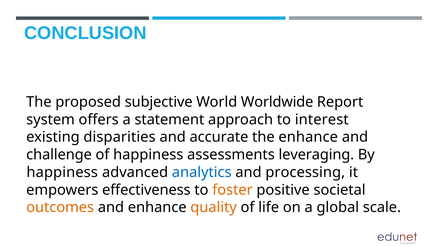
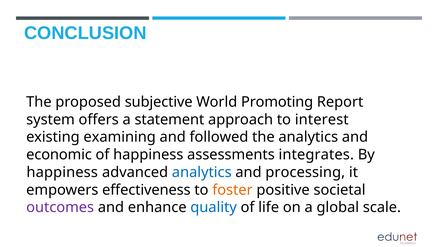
Worldwide: Worldwide -> Promoting (277, 102)
disparities: disparities -> examining (120, 137)
accurate: accurate -> followed (219, 137)
the enhance: enhance -> analytics (308, 137)
challenge: challenge -> economic (59, 154)
leveraging: leveraging -> integrates (316, 154)
outcomes colour: orange -> purple (60, 207)
quality colour: orange -> blue (214, 207)
